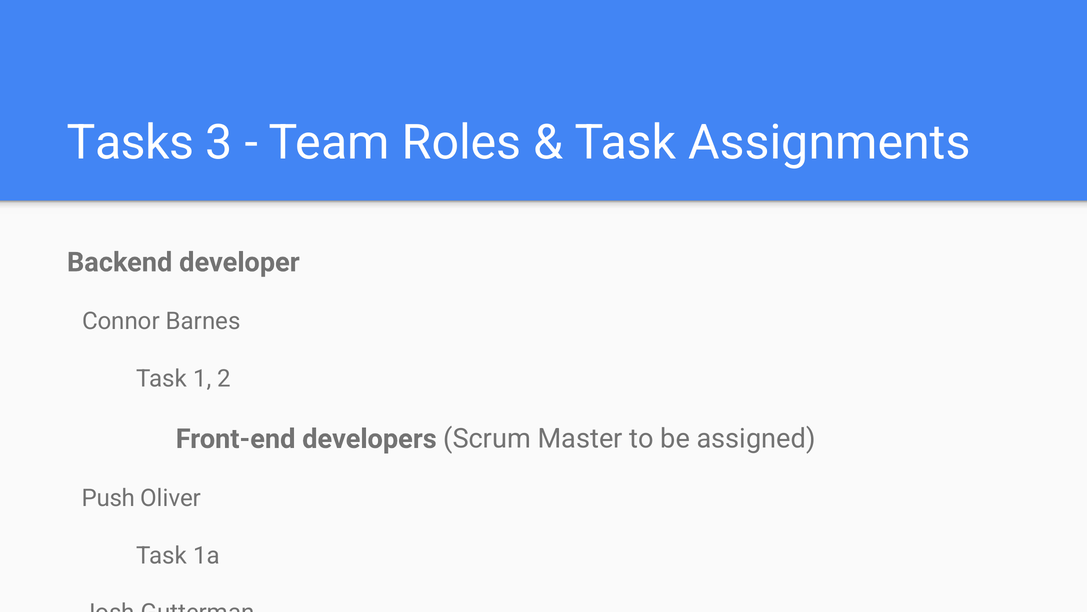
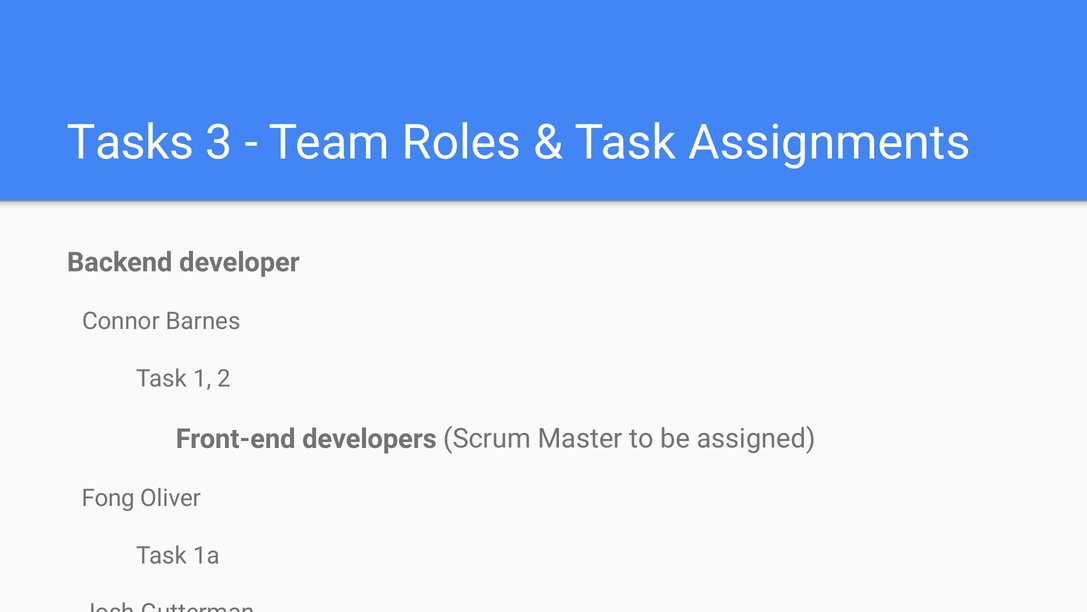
Push: Push -> Fong (108, 498)
